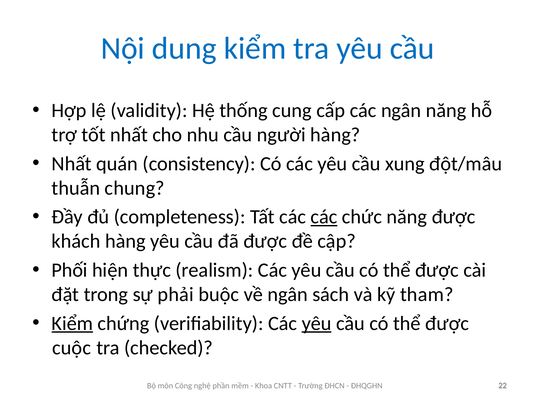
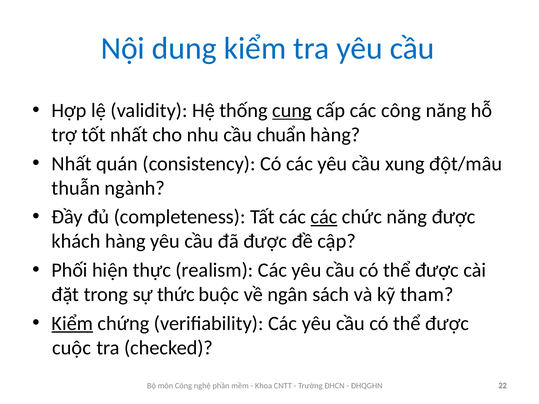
cung underline: none -> present (292, 111)
các ngân: ngân -> công (401, 111)
người: người -> chuẩn (281, 135)
chung: chung -> ngành (135, 188)
phải: phải -> thức (176, 295)
yêu underline: present -> none (317, 324)
